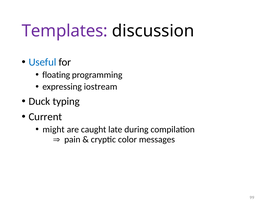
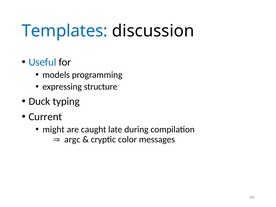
Templates colour: purple -> blue (65, 31)
floating: floating -> models (56, 75)
iostream: iostream -> structure (101, 87)
pain: pain -> argc (72, 139)
